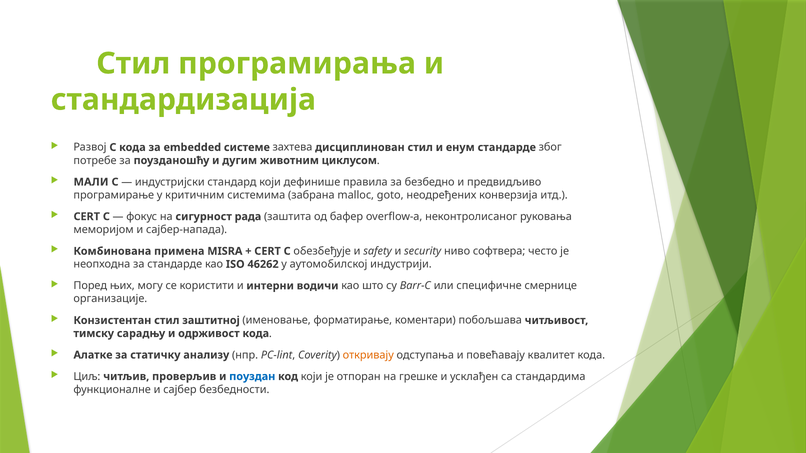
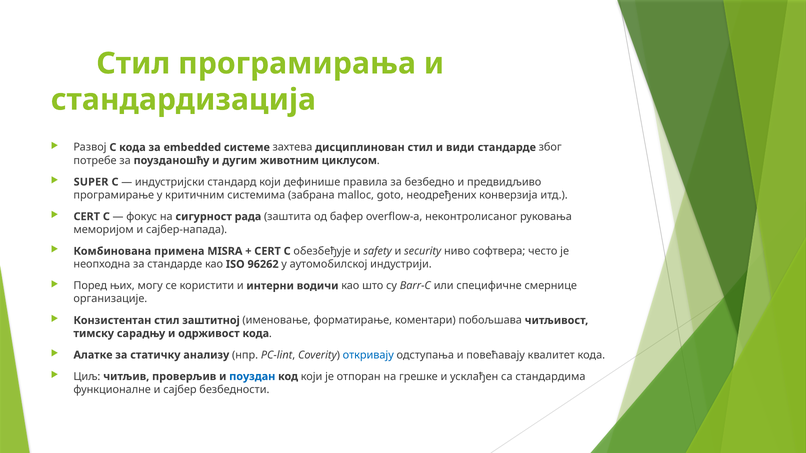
енум: енум -> види (460, 147)
МАЛИ: МАЛИ -> SUPER (91, 182)
46262: 46262 -> 96262 (263, 264)
откривају colour: orange -> blue (368, 355)
